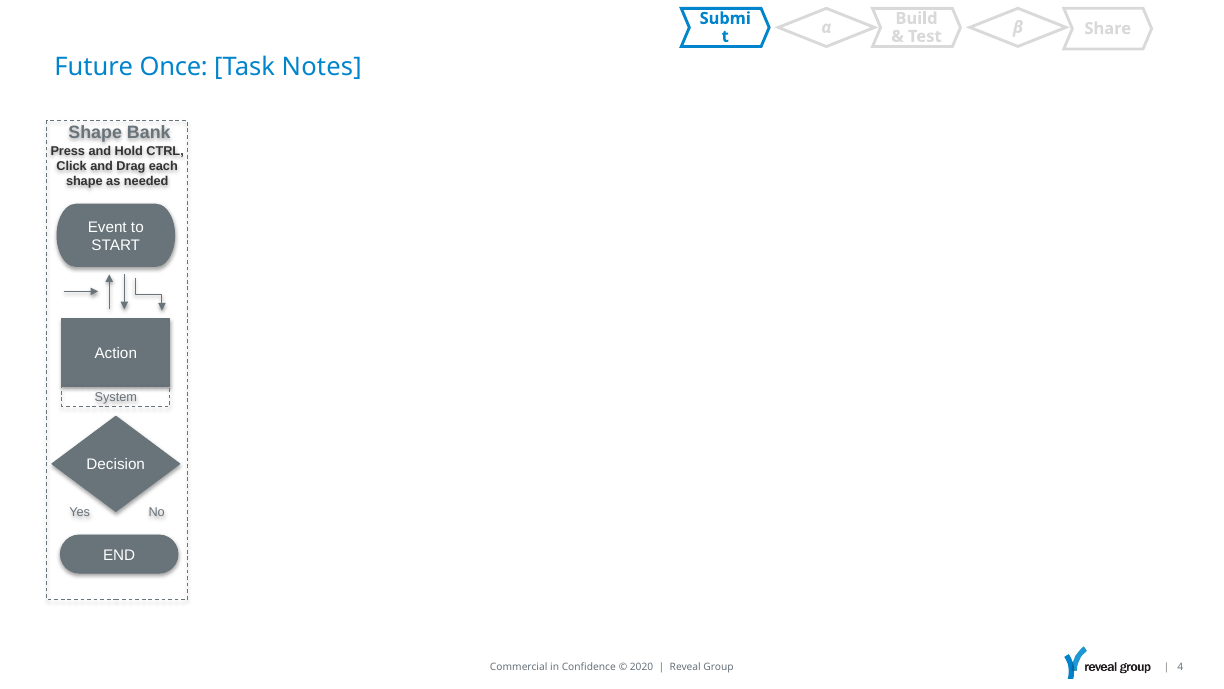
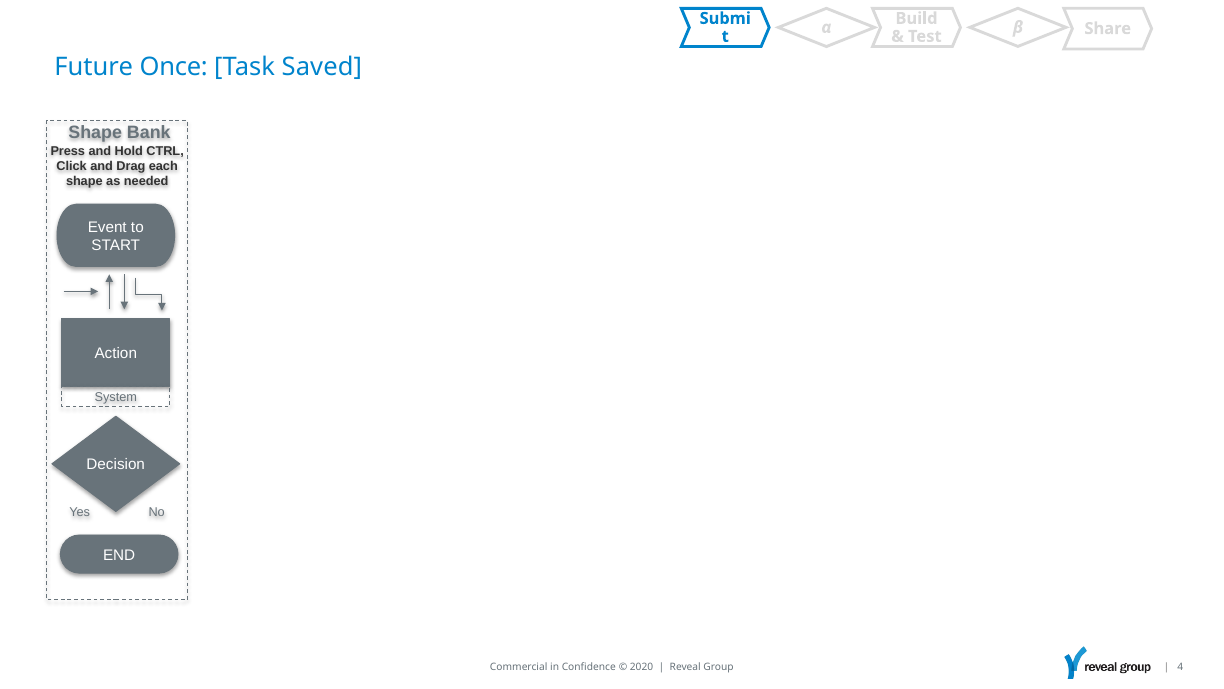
Notes: Notes -> Saved (322, 67)
